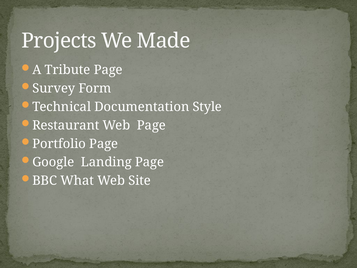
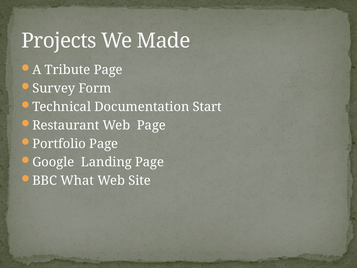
Style: Style -> Start (207, 107)
